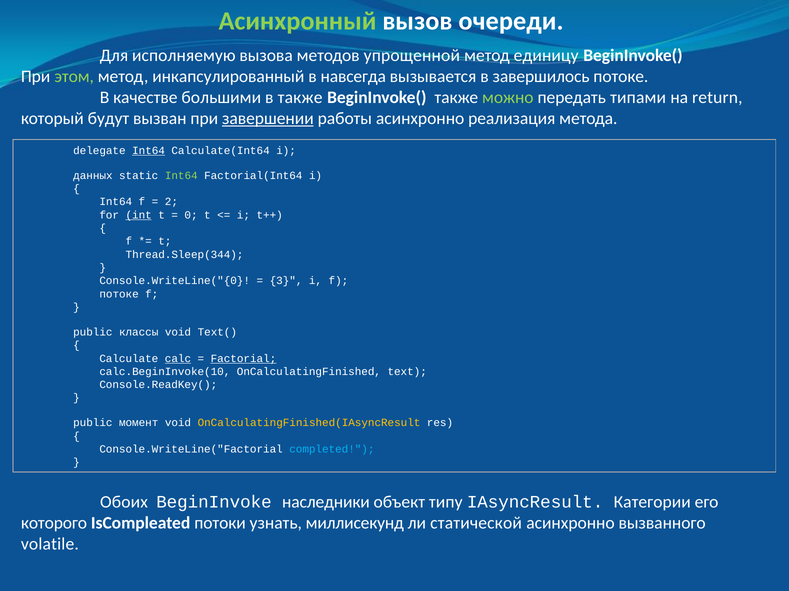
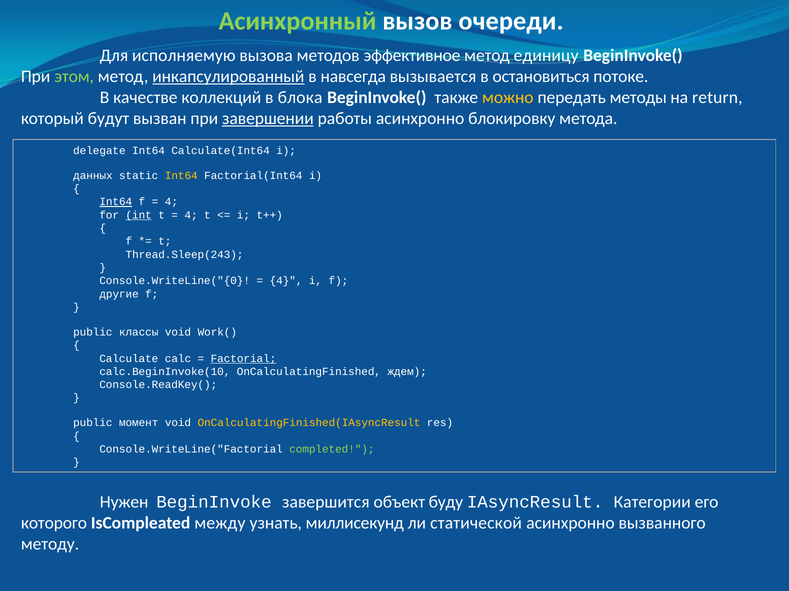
упрощенной: упрощенной -> эффективное (412, 56)
инкапсулированный underline: none -> present (228, 77)
завершилось: завершилось -> остановиться (541, 77)
большими: большими -> коллекций (221, 98)
в также: также -> блока (300, 98)
можно colour: light green -> yellow (508, 98)
типами: типами -> методы (638, 98)
реализация: реализация -> блокировку (512, 119)
Int64 underline: present -> none (149, 151)
Int64 colour: light green -> yellow (181, 176)
Int64 underline: none -> present (116, 202)
2: 2 -> 4 (171, 202)
0: 0 -> 4 (191, 215)
Thread.Sleep(344: Thread.Sleep(344 -> Thread.Sleep(243 (185, 255)
3: 3 -> 4 (286, 281)
потоке: потоке -> другие (119, 294)
Text(: Text( -> Work( (217, 333)
calc underline: present -> none (178, 359)
text: text -> ждем (407, 372)
completed colour: light blue -> light green (332, 450)
Обоих: Обоих -> Нужен (124, 503)
наследники: наследники -> завершится (326, 503)
типу: типу -> буду (446, 503)
потоки: потоки -> между (220, 524)
volatile: volatile -> методу (50, 545)
